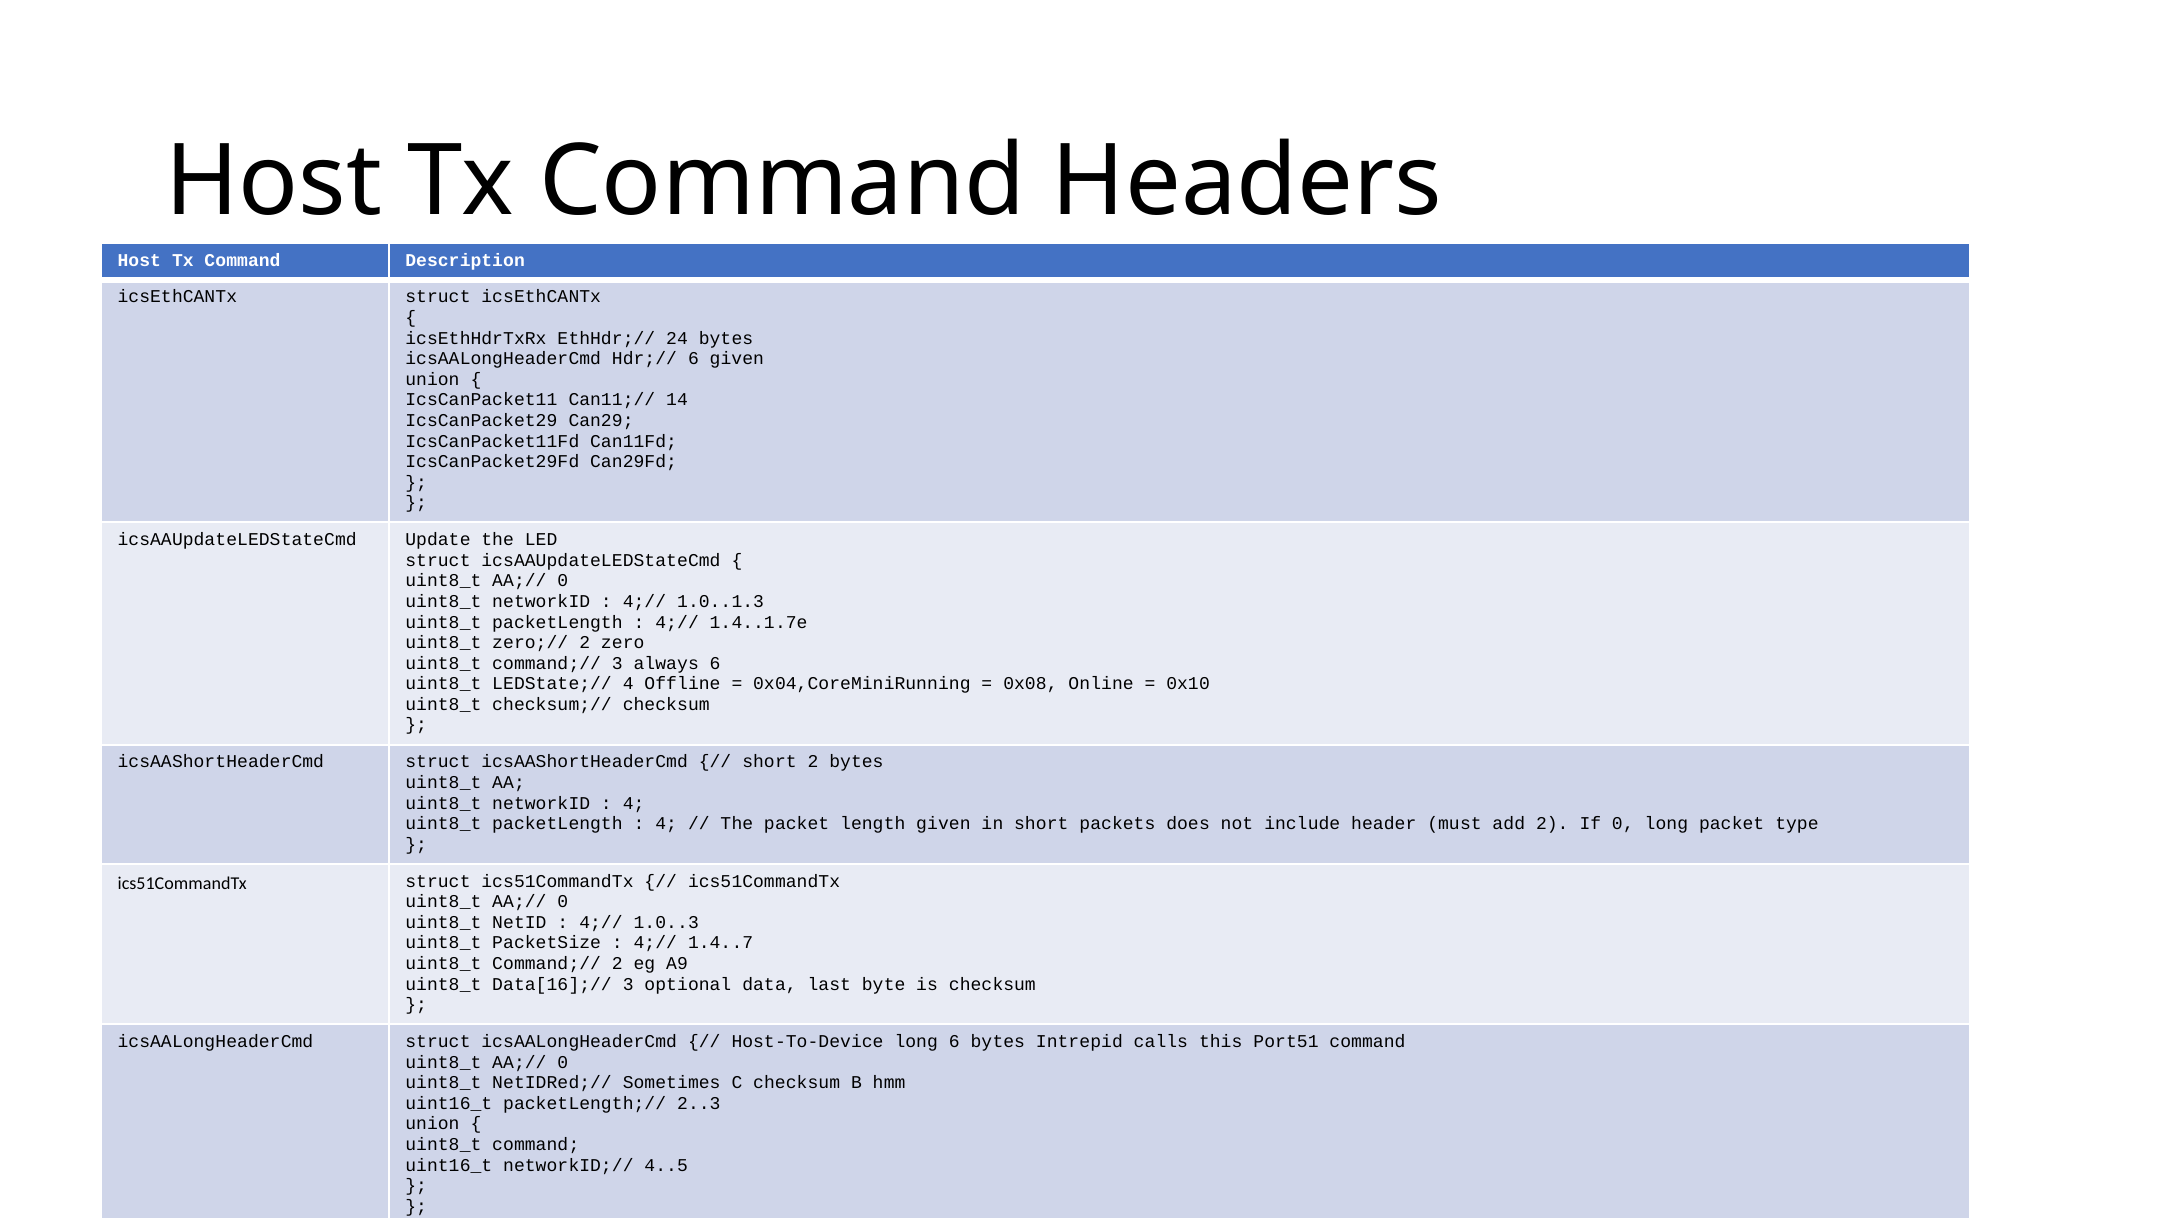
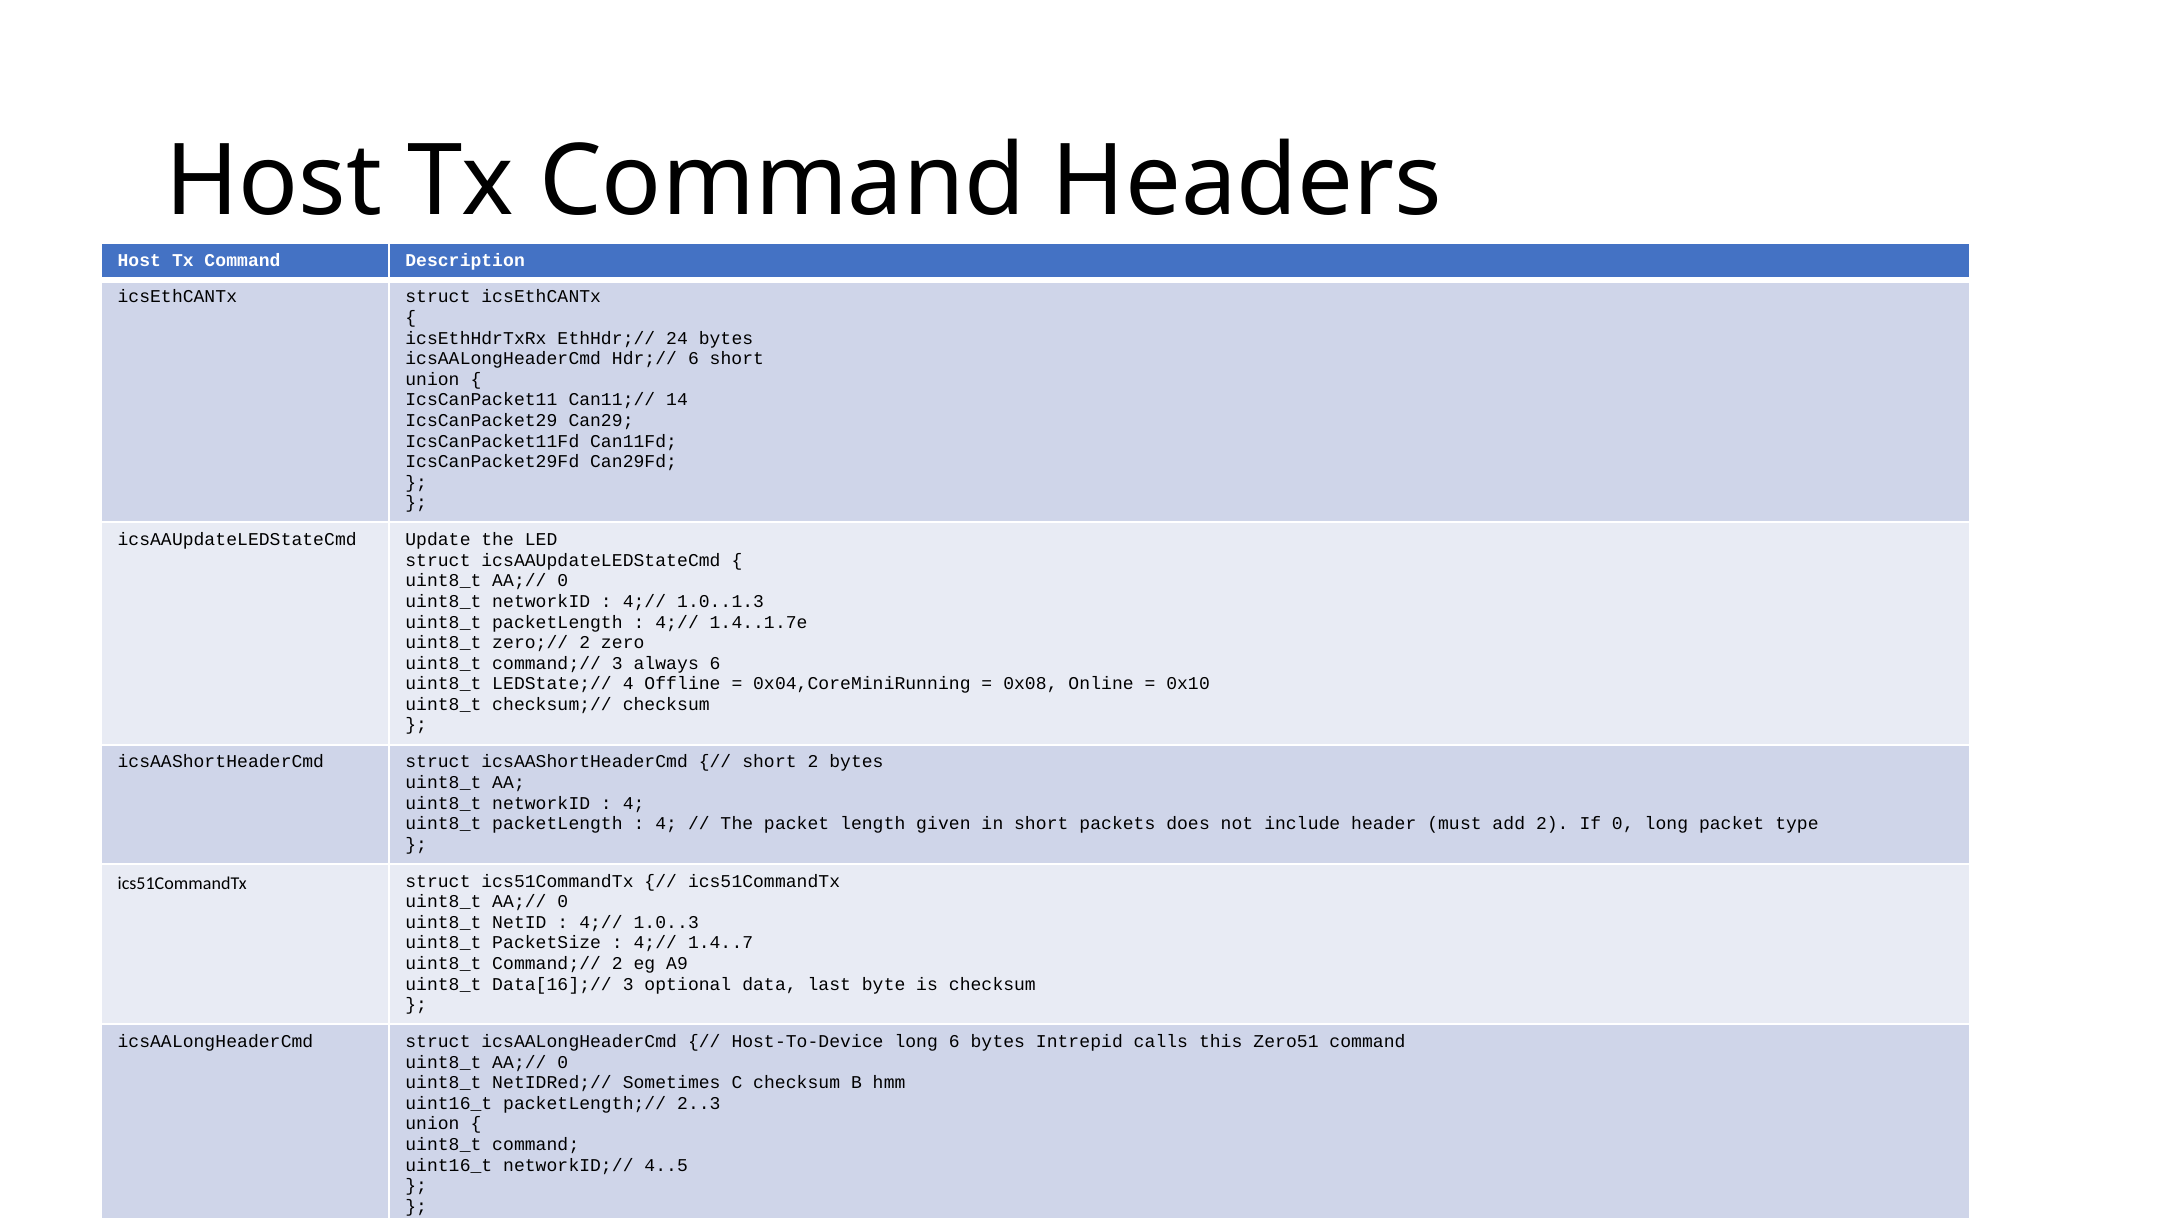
6 given: given -> short (737, 359)
Port51: Port51 -> Zero51 (1286, 1042)
